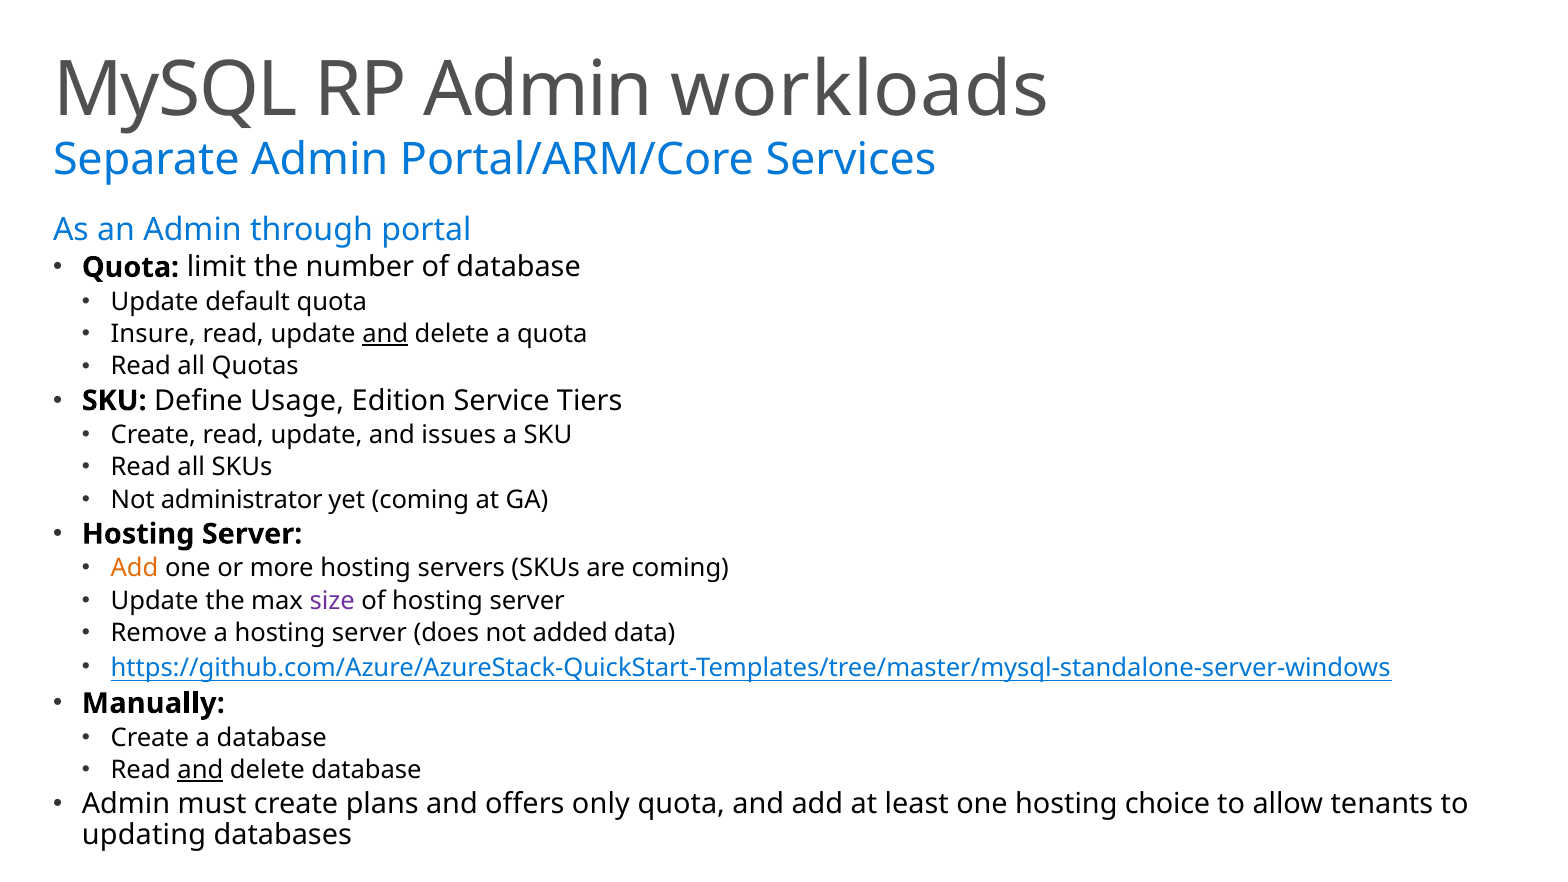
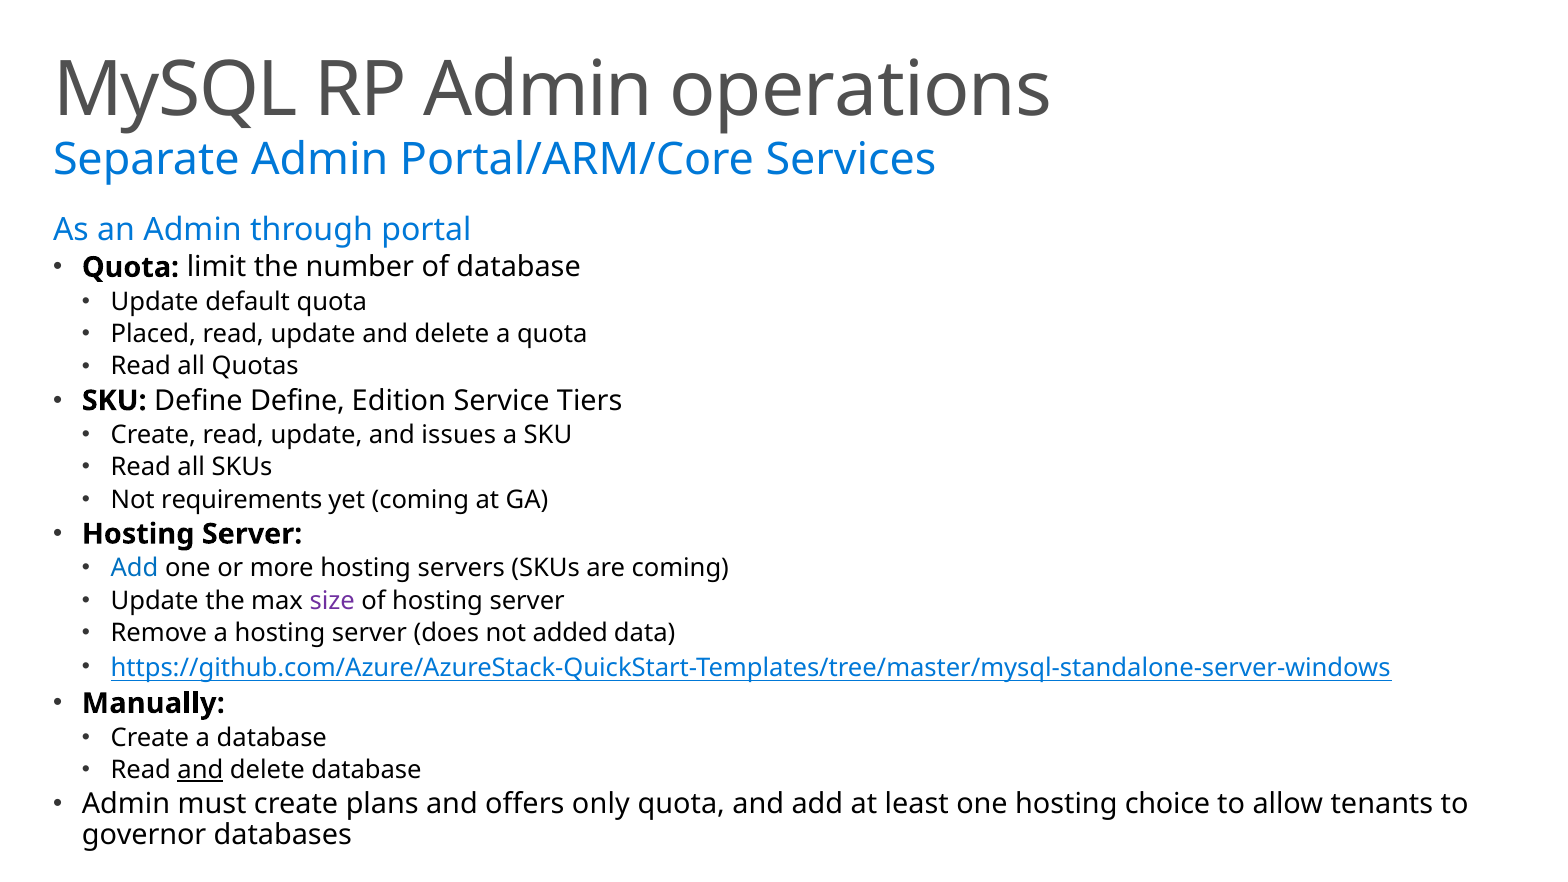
workloads: workloads -> operations (861, 90)
Insure: Insure -> Placed (153, 334)
and underline: present -> none (385, 334)
Define Usage: Usage -> Define (297, 401)
administrator: administrator -> requirements (242, 500)
Add colour: orange -> blue (135, 568)
updating: updating -> governor (144, 835)
